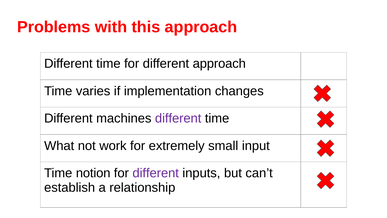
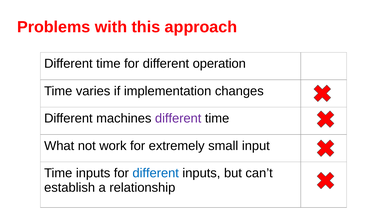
different approach: approach -> operation (219, 64)
Time notion: notion -> inputs (93, 173)
different colour: purple -> blue (156, 173)
